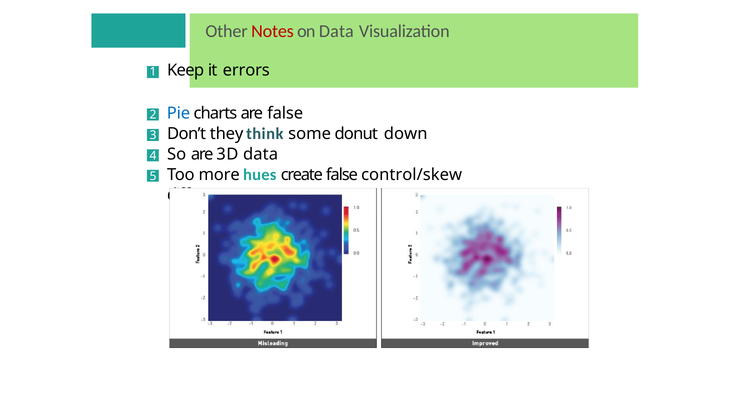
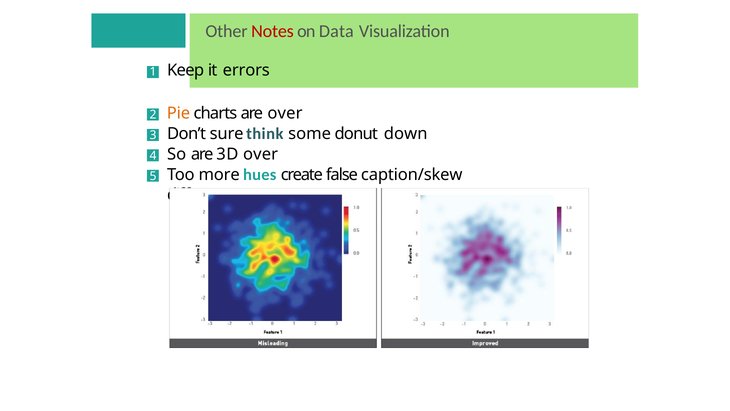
Pie colour: blue -> orange (178, 113)
are false: false -> over (285, 113)
they: they -> sure (227, 134)
3D data: data -> over (261, 154)
control/skew: control/skew -> caption/skew (412, 175)
